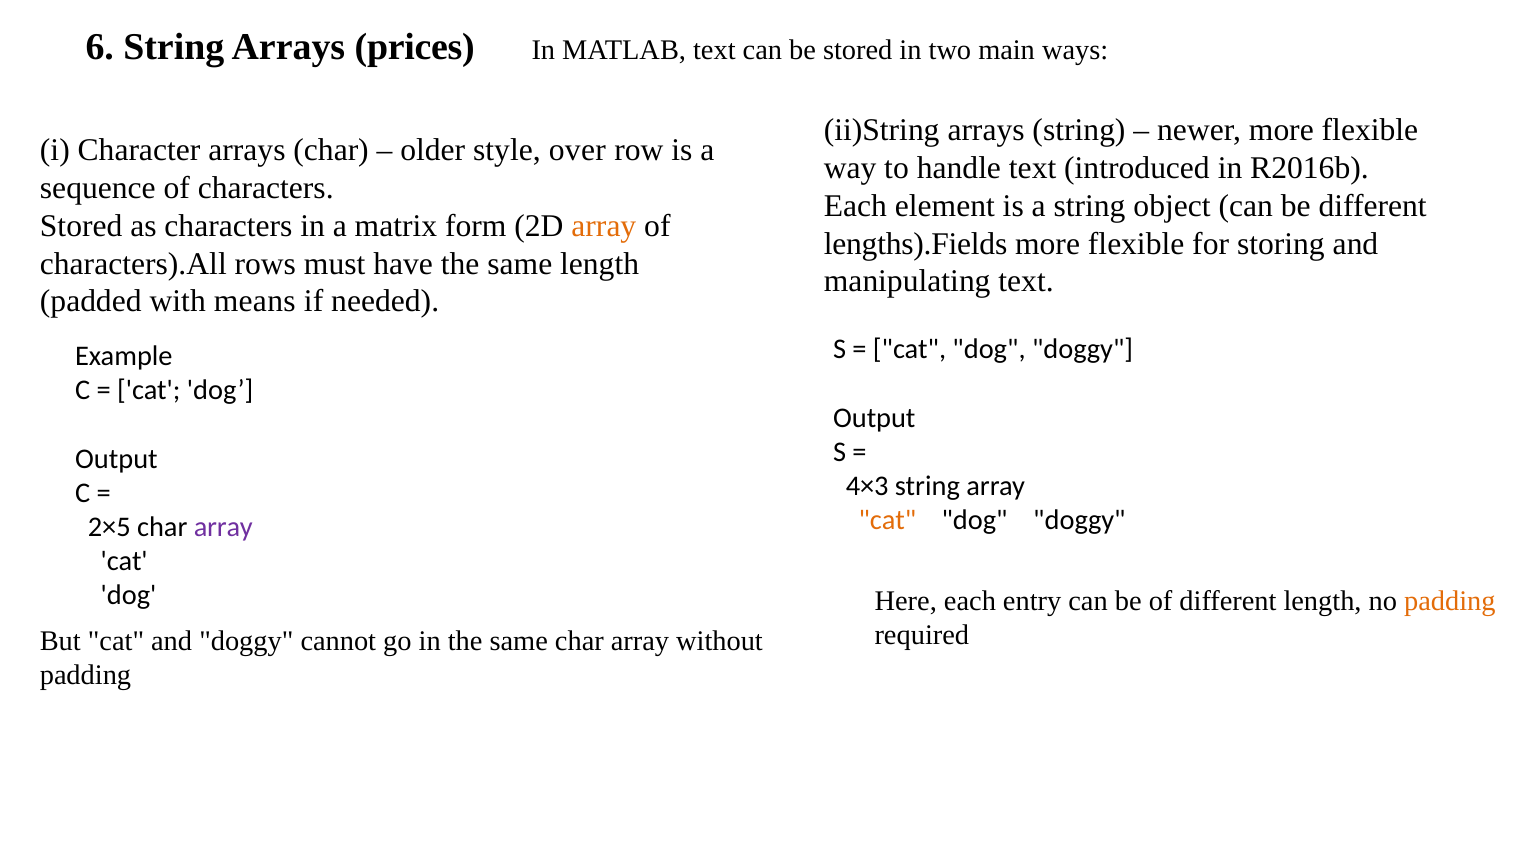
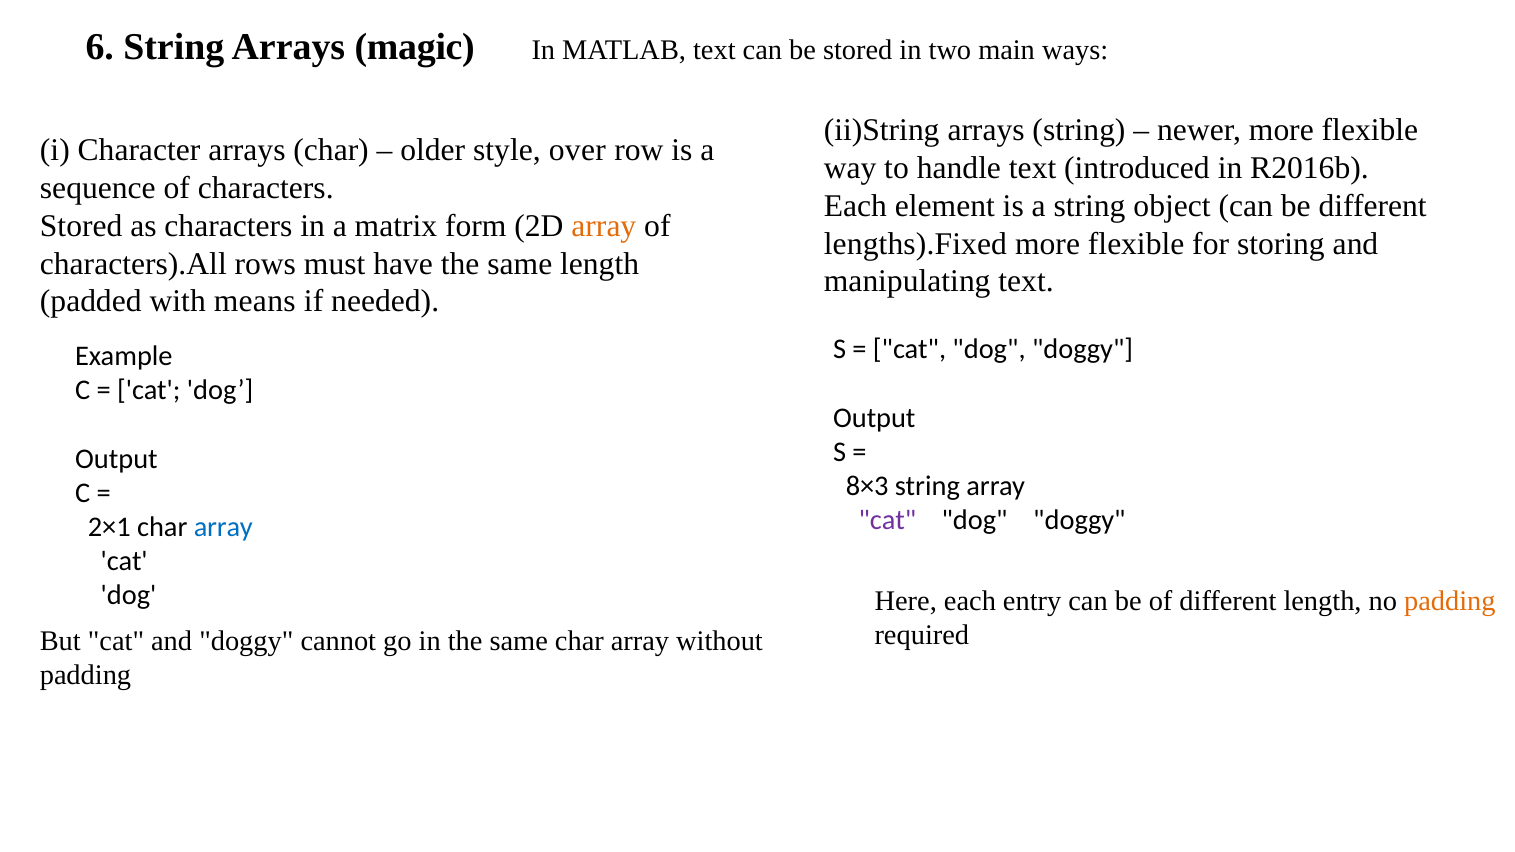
prices: prices -> magic (415, 47)
lengths).Fields: lengths).Fields -> lengths).Fixed (915, 244)
4×3: 4×3 -> 8×3 (867, 486)
cat colour: orange -> purple (887, 520)
2×5: 2×5 -> 2×1 (109, 527)
array colour: purple -> blue (223, 527)
